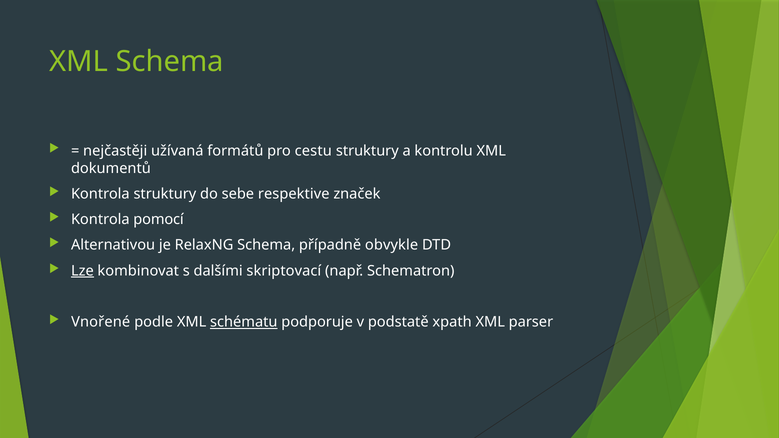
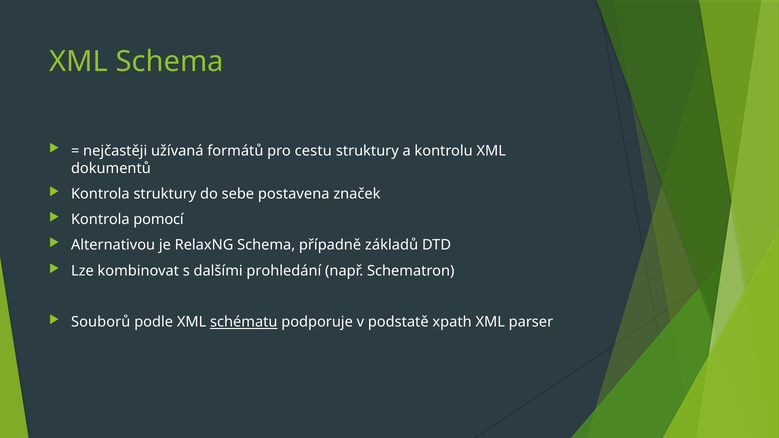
respektive: respektive -> postavena (294, 194)
obvykle: obvykle -> základů (392, 245)
Lze underline: present -> none (82, 271)
skriptovací: skriptovací -> prohledání (284, 271)
Vnořené: Vnořené -> Souborů (101, 322)
